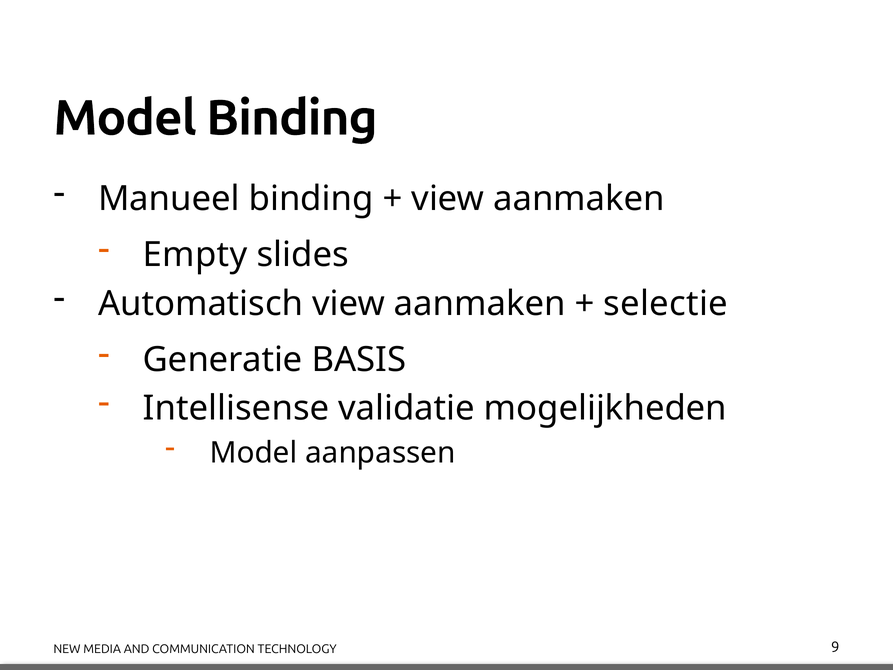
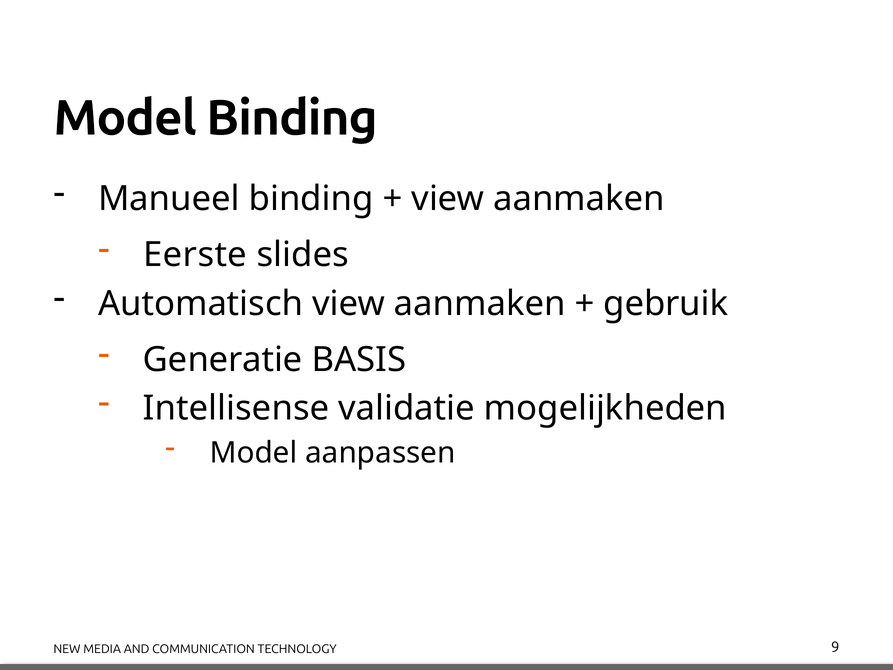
Empty: Empty -> Eerste (195, 255)
selectie: selectie -> gebruik (666, 304)
